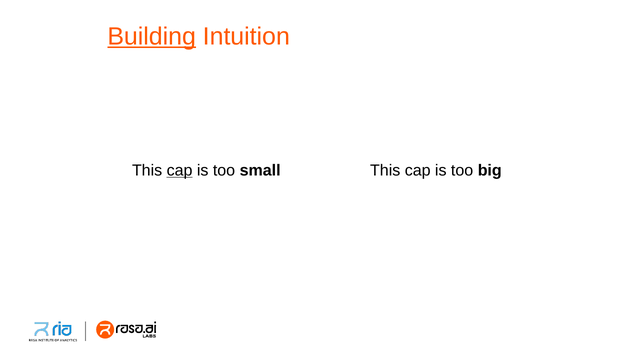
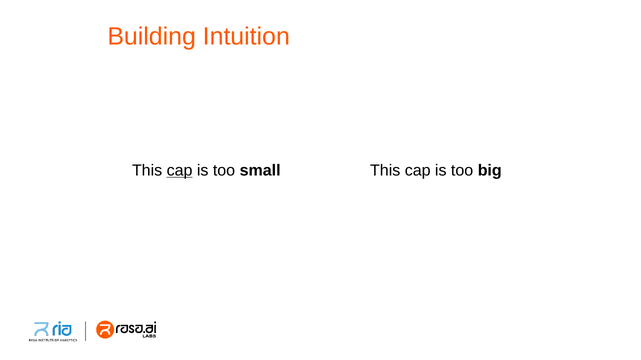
Building underline: present -> none (152, 37)
